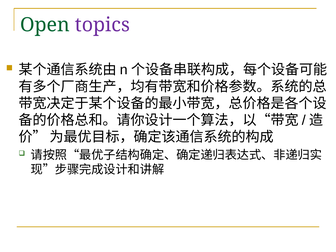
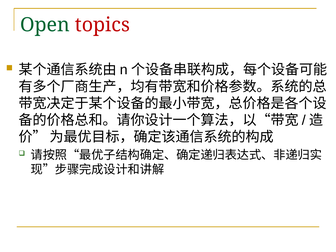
topics colour: purple -> red (102, 25)
